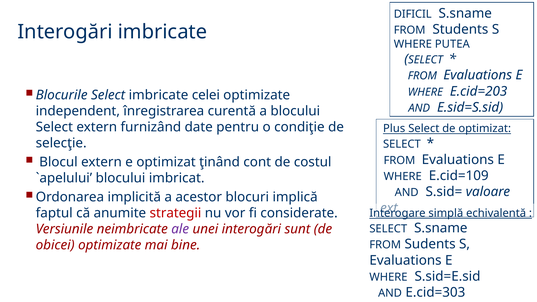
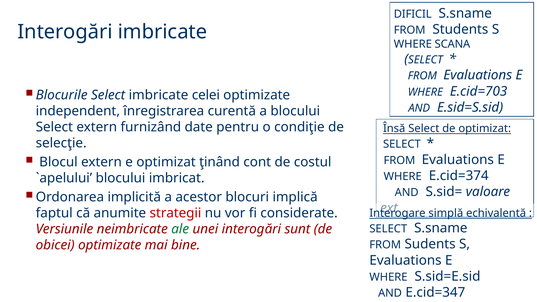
PUTEA: PUTEA -> SCANA (452, 44)
E.cid=203: E.cid=203 -> E.cid=703 (479, 91)
Plus: Plus -> Însă (394, 129)
E.cid=109: E.cid=109 -> E.cid=374 (459, 176)
ale colour: purple -> green (180, 229)
E.cid=303: E.cid=303 -> E.cid=347 (435, 293)
